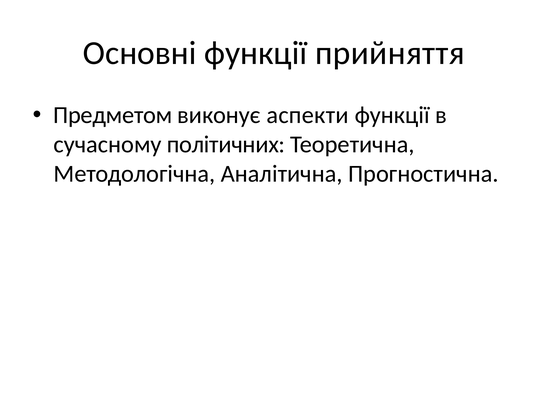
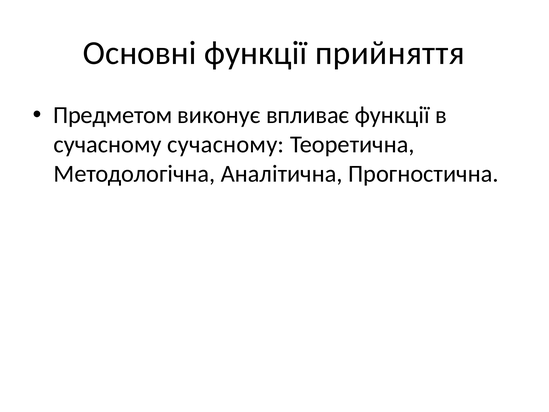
аспекти: аспекти -> впливає (308, 115)
сучасному політичних: політичних -> сучасному (226, 144)
